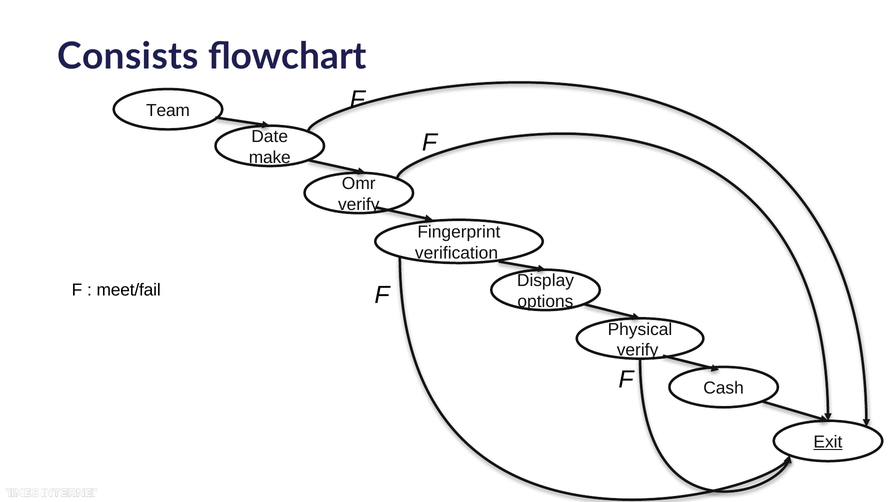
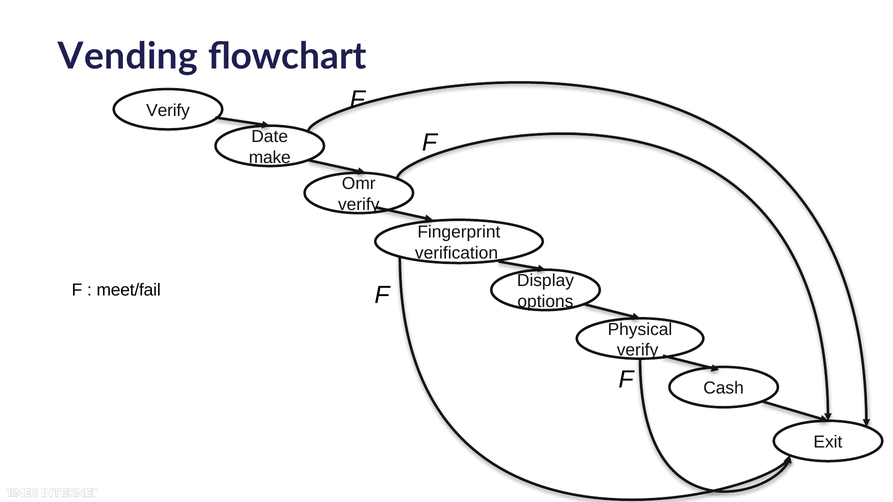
Consists: Consists -> Vending (128, 56)
Team: Team -> Verify (168, 110)
Exit underline: present -> none (828, 442)
